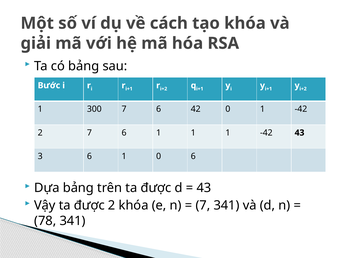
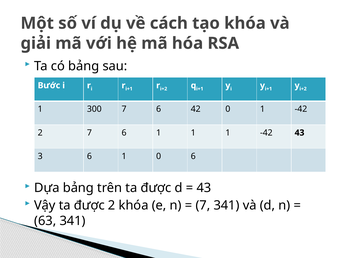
78: 78 -> 63 (45, 220)
